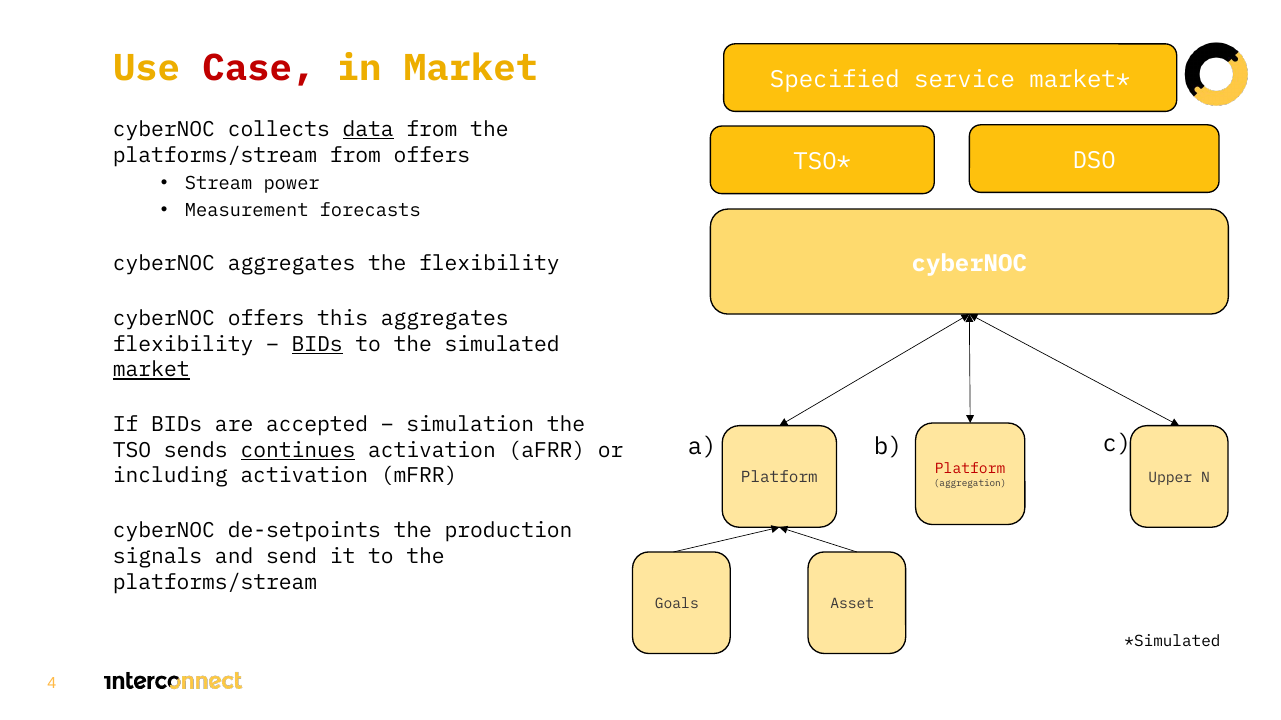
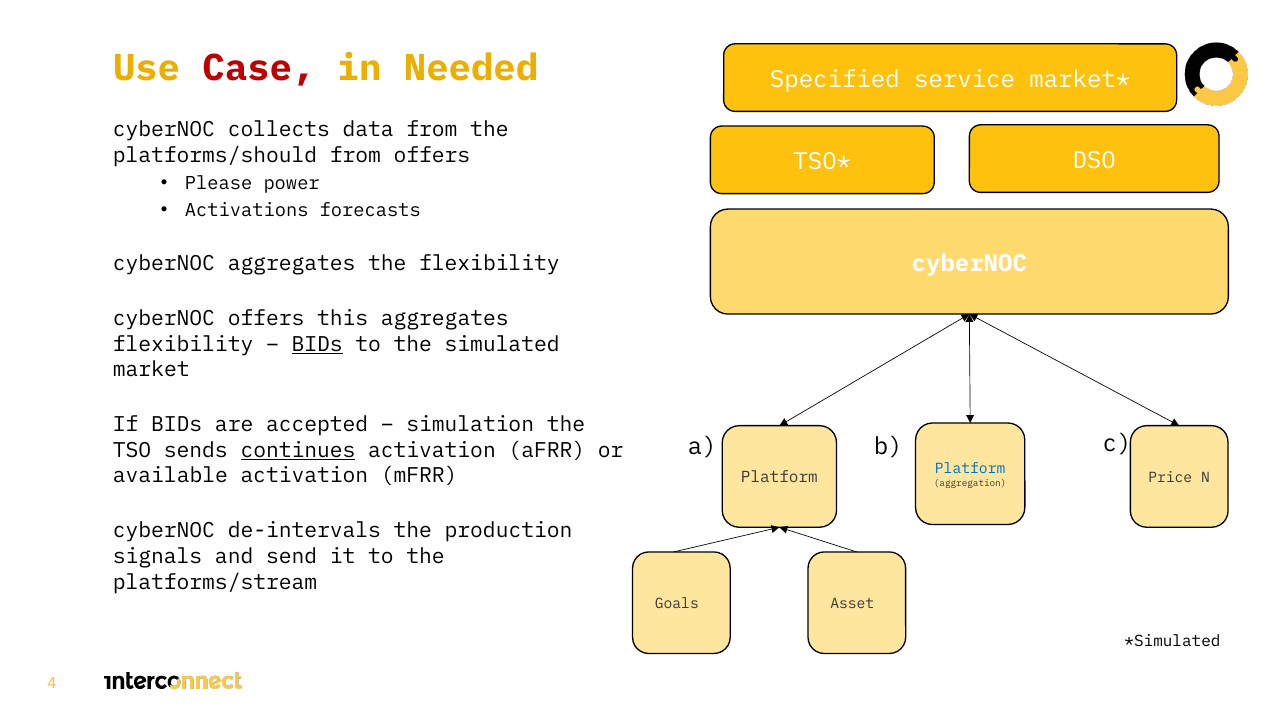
in Market: Market -> Needed (471, 68)
data underline: present -> none (368, 130)
platforms/stream: platforms/stream -> platforms/should (215, 155)
Stream: Stream -> Please (219, 183)
Measurement: Measurement -> Activations (247, 210)
market underline: present -> none (151, 370)
Platform colour: red -> blue (970, 470)
including: including -> available (170, 476)
Upper: Upper -> Price (1170, 478)
de-setpoints: de-setpoints -> de-intervals (304, 531)
